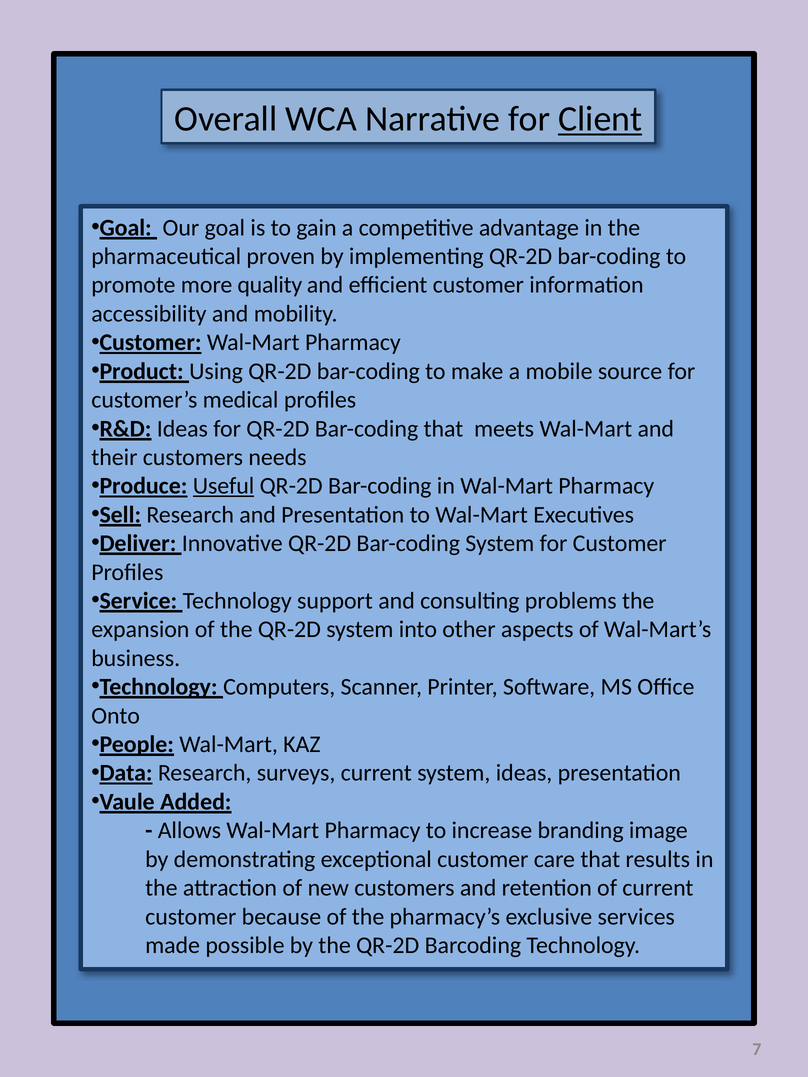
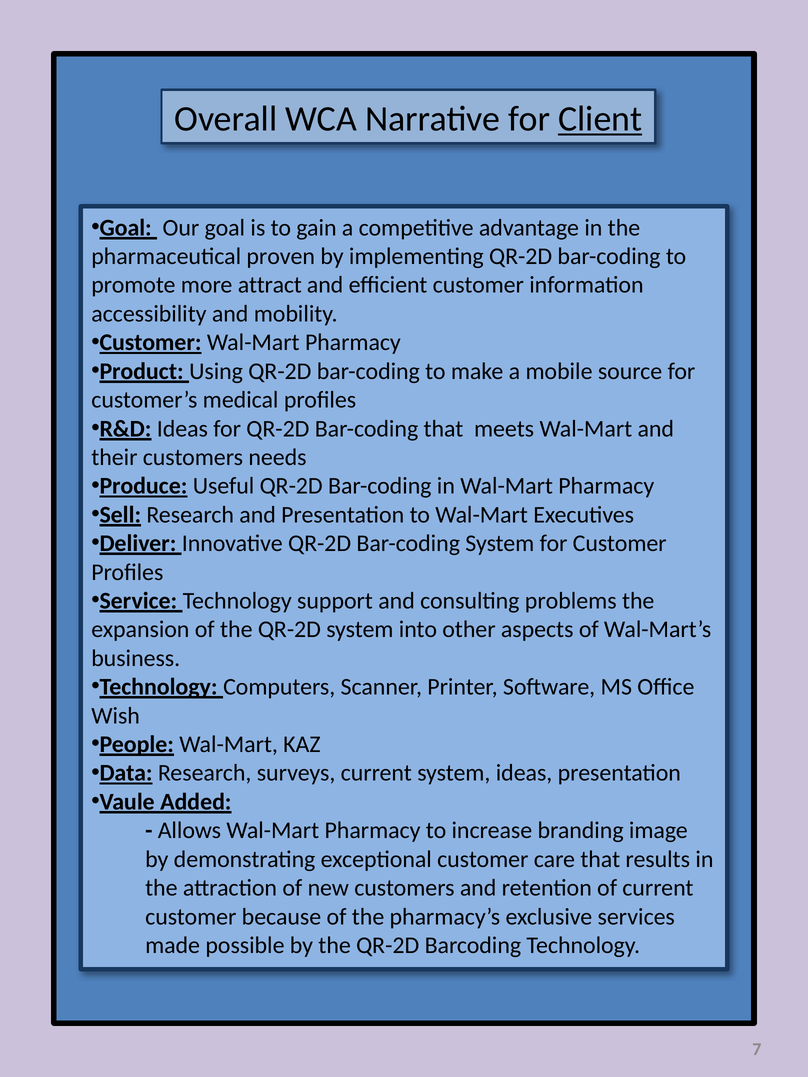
quality: quality -> attract (270, 285)
Useful underline: present -> none (224, 486)
Onto: Onto -> Wish (116, 716)
